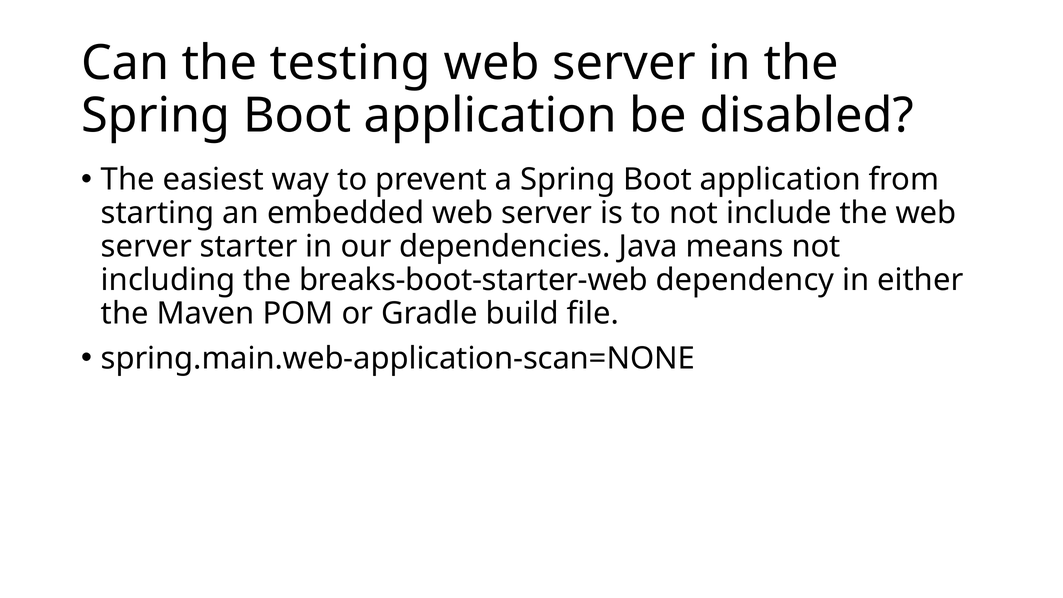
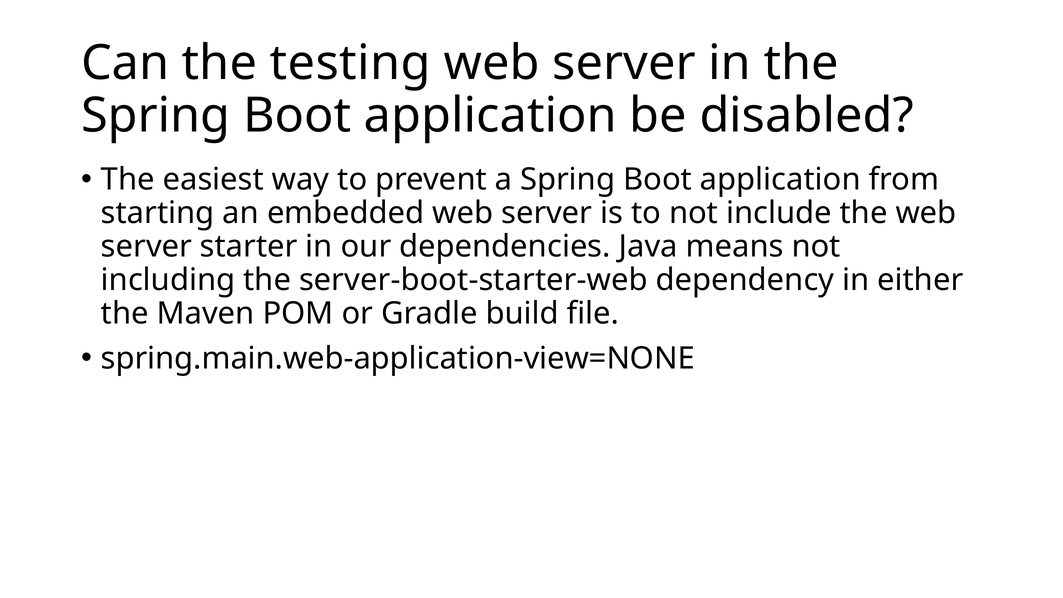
breaks-boot-starter-web: breaks-boot-starter-web -> server-boot-starter-web (473, 280)
spring.main.web-application-scan=NONE: spring.main.web-application-scan=NONE -> spring.main.web-application-view=NONE (398, 358)
